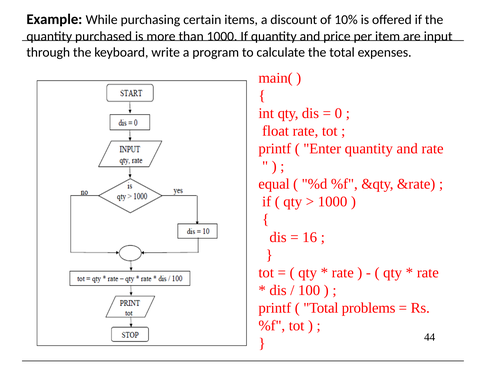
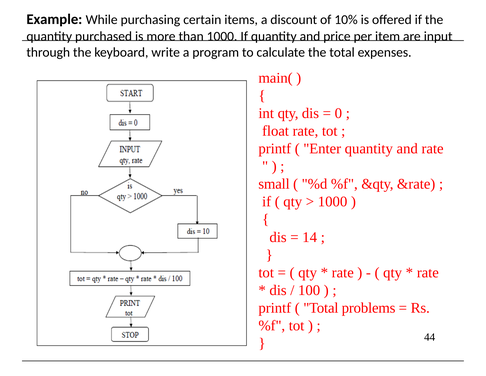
equal: equal -> small (274, 184)
16: 16 -> 14 (310, 237)
